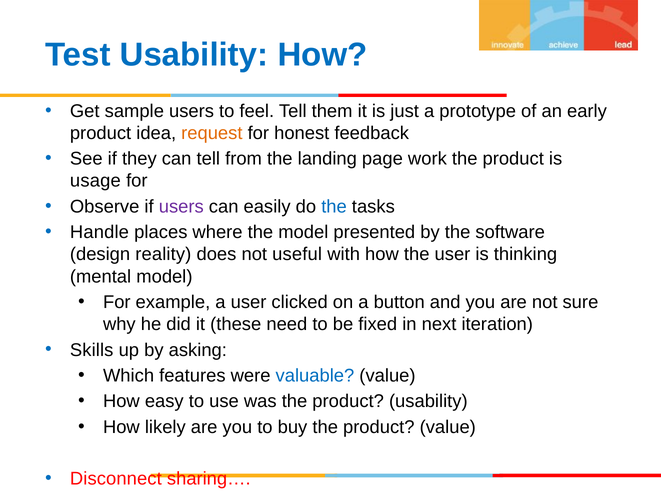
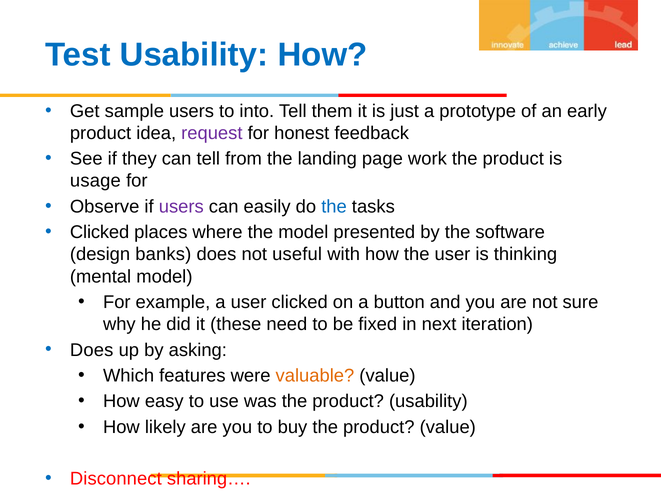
feel: feel -> into (257, 111)
request colour: orange -> purple (212, 133)
Handle: Handle -> Clicked (100, 232)
reality: reality -> banks (163, 254)
Skills: Skills -> Does (92, 350)
valuable colour: blue -> orange (315, 375)
